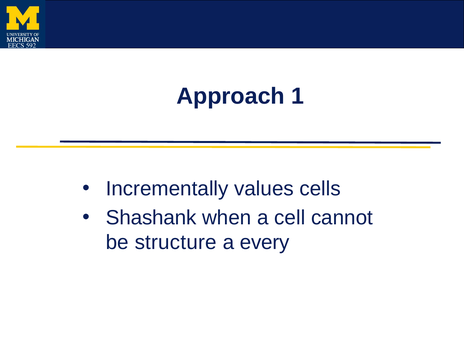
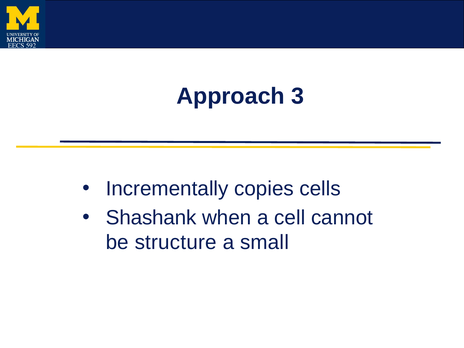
1: 1 -> 3 (298, 96)
values: values -> copies (264, 189)
every: every -> small (265, 242)
